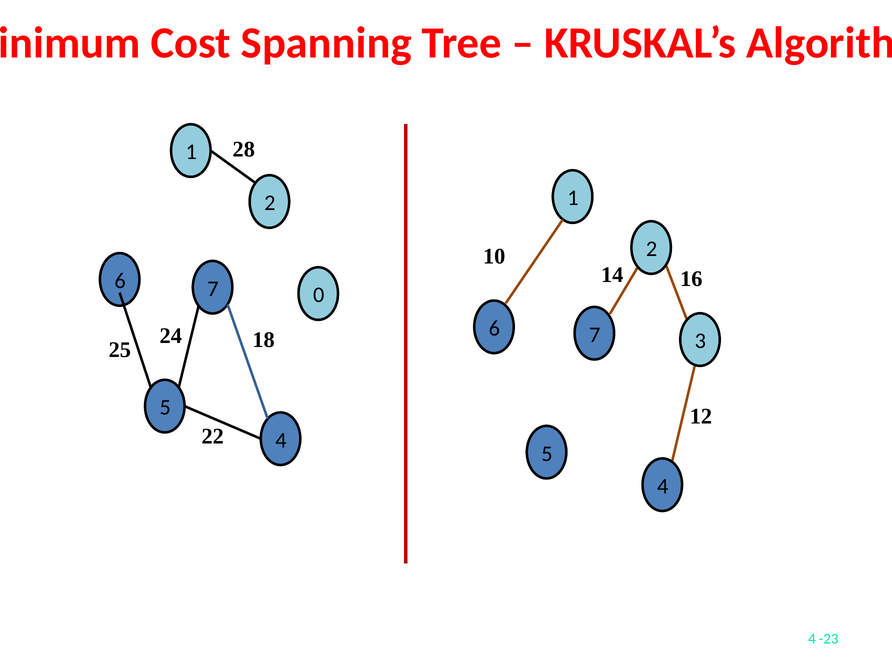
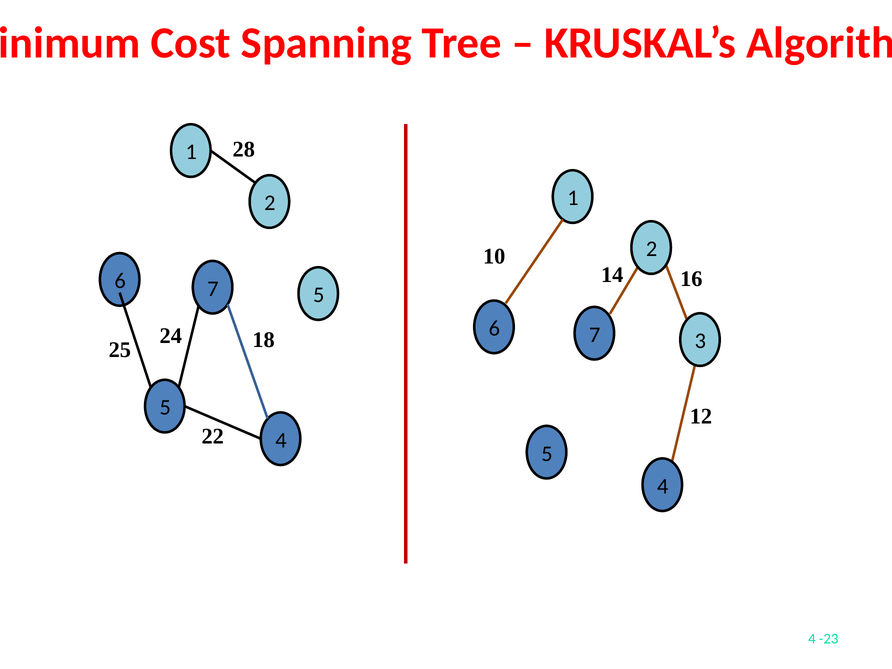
7 0: 0 -> 5 (319, 295)
